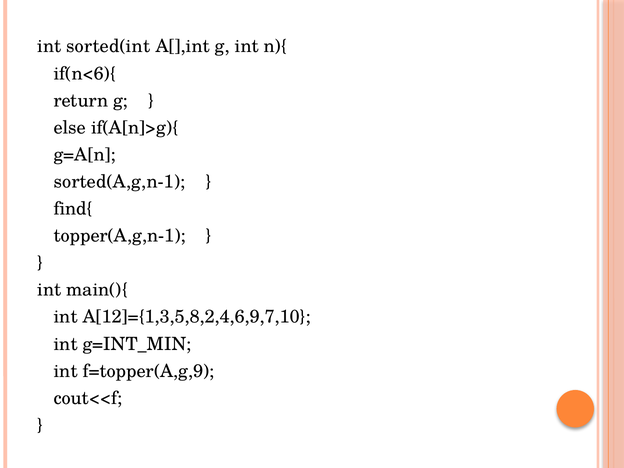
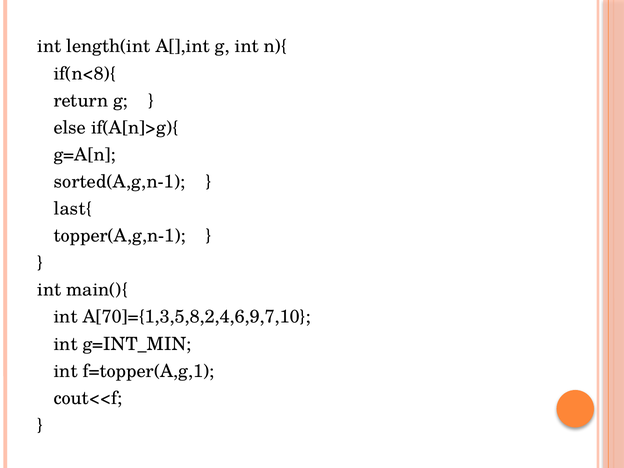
sorted(int: sorted(int -> length(int (108, 46)
if(n<6){: if(n<6){ -> if(n<8){ (85, 74)
find{: find{ -> last{ (73, 209)
A[12]={1,3,5,8,2,4,6,9,7,10: A[12]={1,3,5,8,2,4,6,9,7,10 -> A[70]={1,3,5,8,2,4,6,9,7,10 (197, 317)
f=topper(A,g,9: f=topper(A,g,9 -> f=topper(A,g,1 (149, 371)
